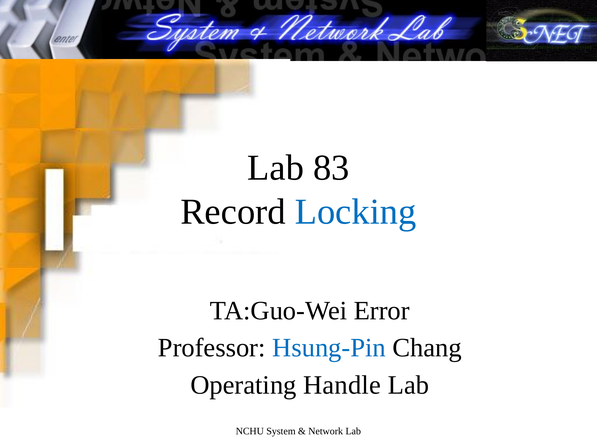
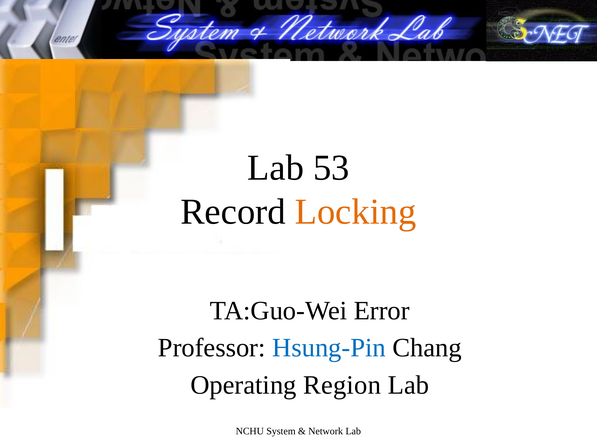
83: 83 -> 53 (331, 168)
Locking colour: blue -> orange (356, 212)
Handle: Handle -> Region (342, 385)
